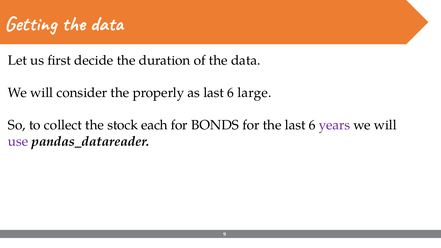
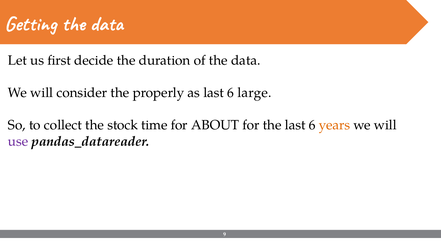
each: each -> time (154, 125)
BONDS: BONDS -> ABOUT (215, 125)
years colour: purple -> orange (334, 125)
